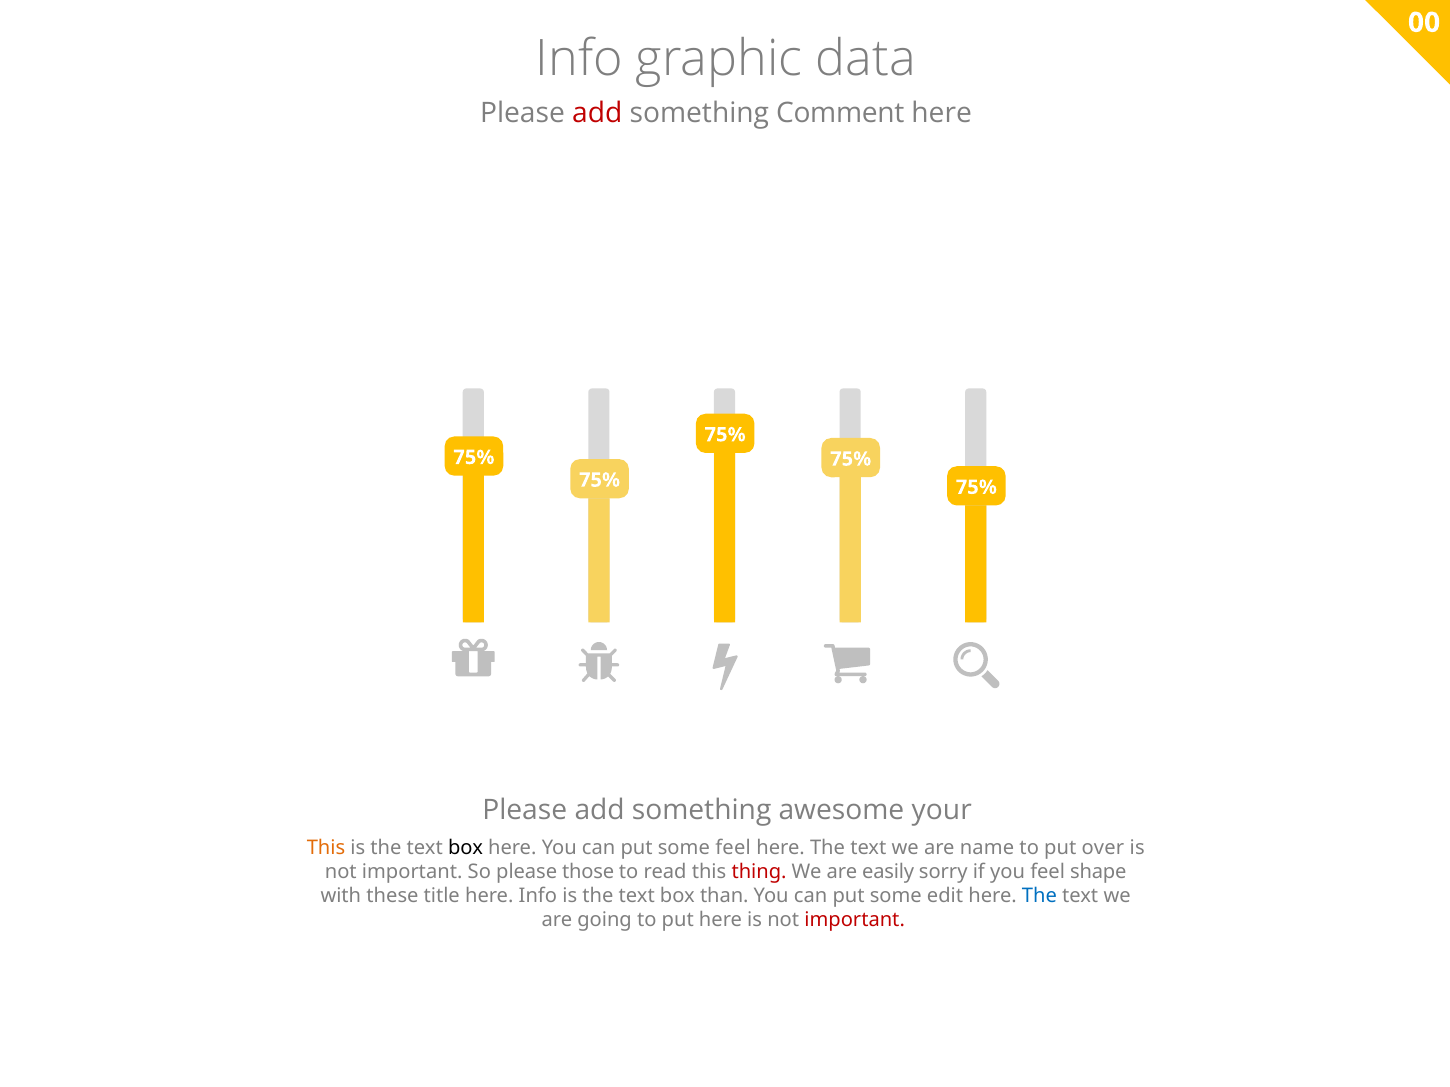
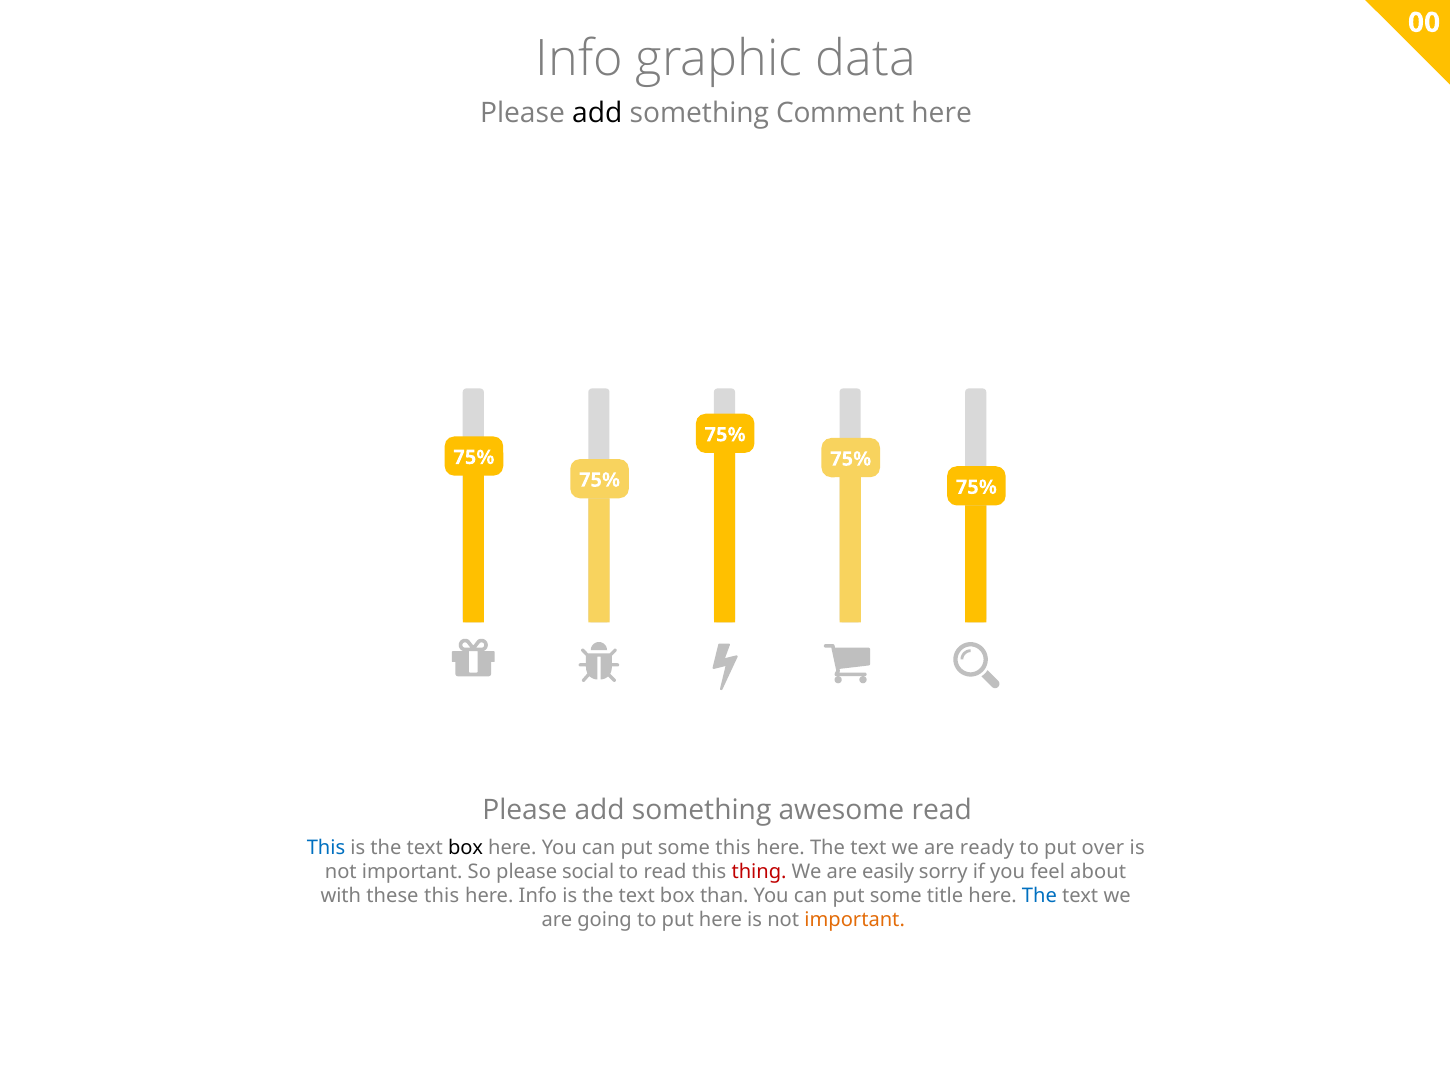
add colour: red -> black (597, 113)
awesome your: your -> read (942, 811)
This colour: orange -> blue (326, 848)
some feel: feel -> this (733, 848)
name: name -> ready (987, 848)
those: those -> social (588, 872)
shape: shape -> about (1098, 872)
these title: title -> this (442, 896)
edit: edit -> title (945, 896)
important colour: red -> orange (855, 920)
